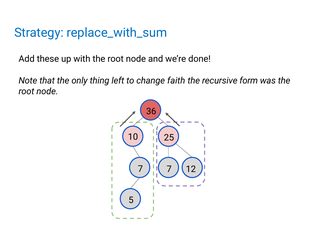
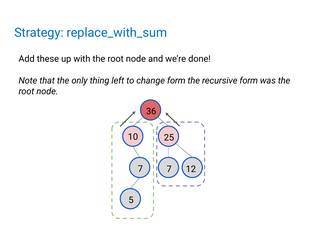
change faith: faith -> form (176, 81)
